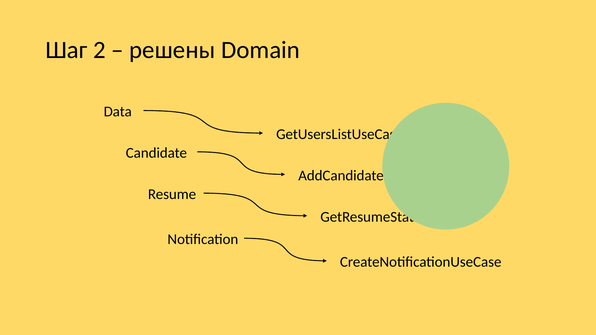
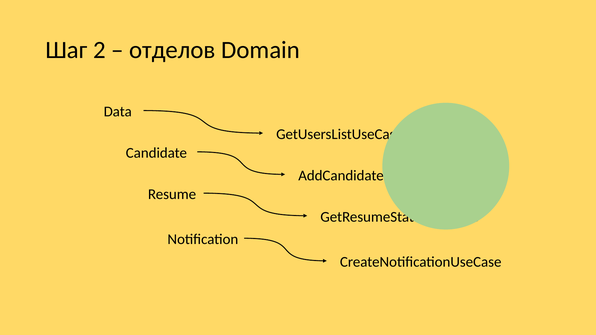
решены: решены -> отделов (172, 50)
